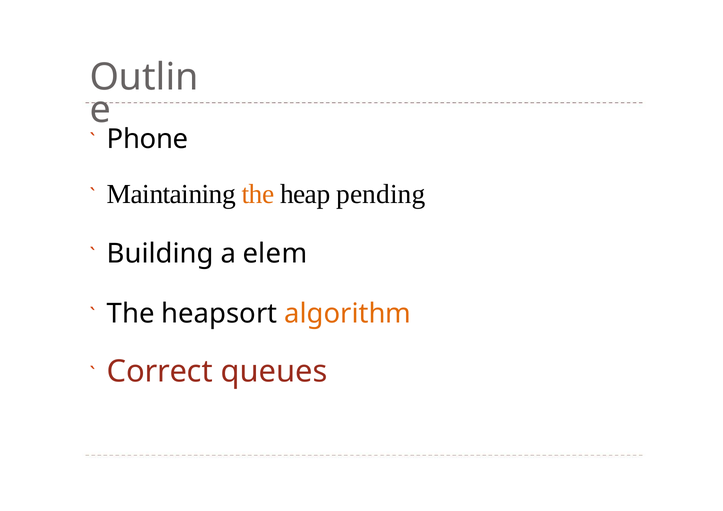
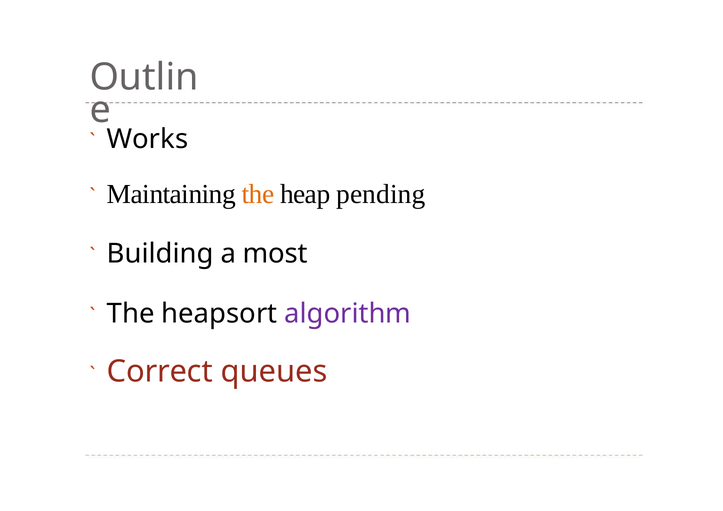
Phone: Phone -> Works (148, 139)
elem: elem -> most (275, 254)
algorithm colour: orange -> purple (348, 313)
